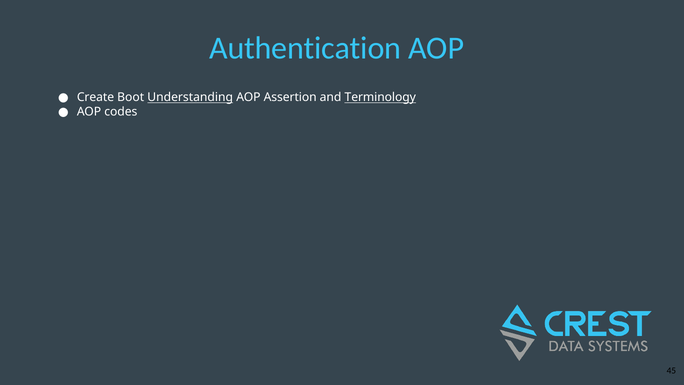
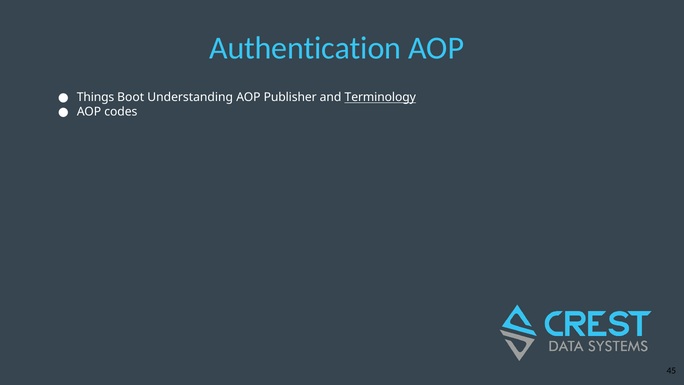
Create: Create -> Things (96, 97)
Understanding underline: present -> none (190, 97)
Assertion: Assertion -> Publisher (290, 97)
